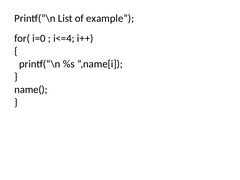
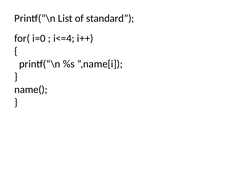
example: example -> standard (110, 18)
